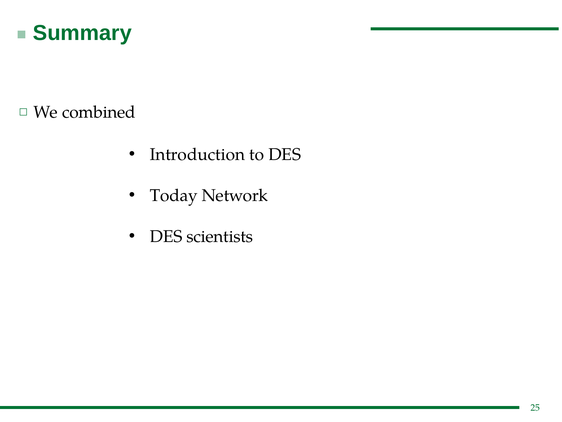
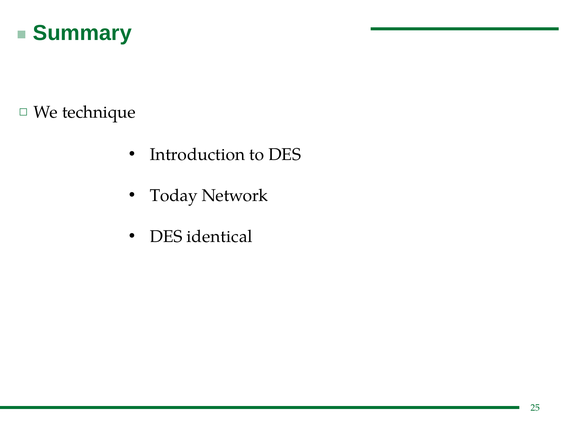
combined: combined -> technique (99, 112)
scientists: scientists -> identical (220, 236)
